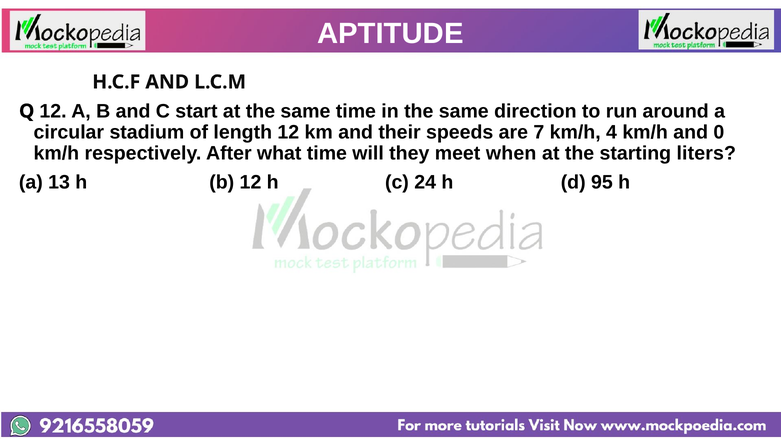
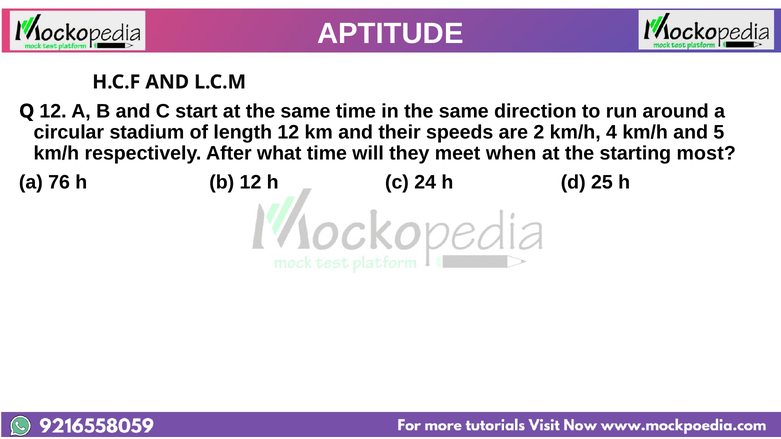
7: 7 -> 2 (539, 132)
0: 0 -> 5 (719, 132)
liters: liters -> most (706, 153)
13: 13 -> 76 (59, 183)
95: 95 -> 25 (602, 183)
